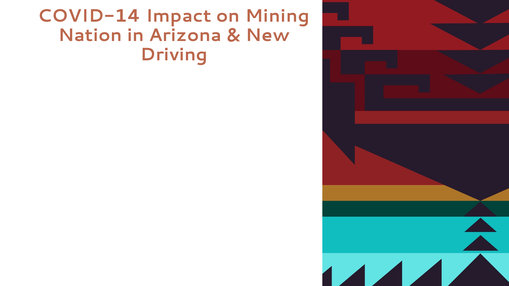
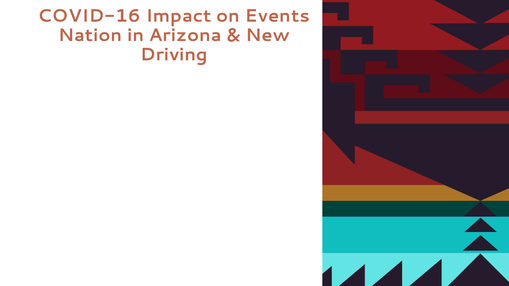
COVID-14: COVID-14 -> COVID-16 (89, 16)
Mining: Mining -> Events (277, 16)
